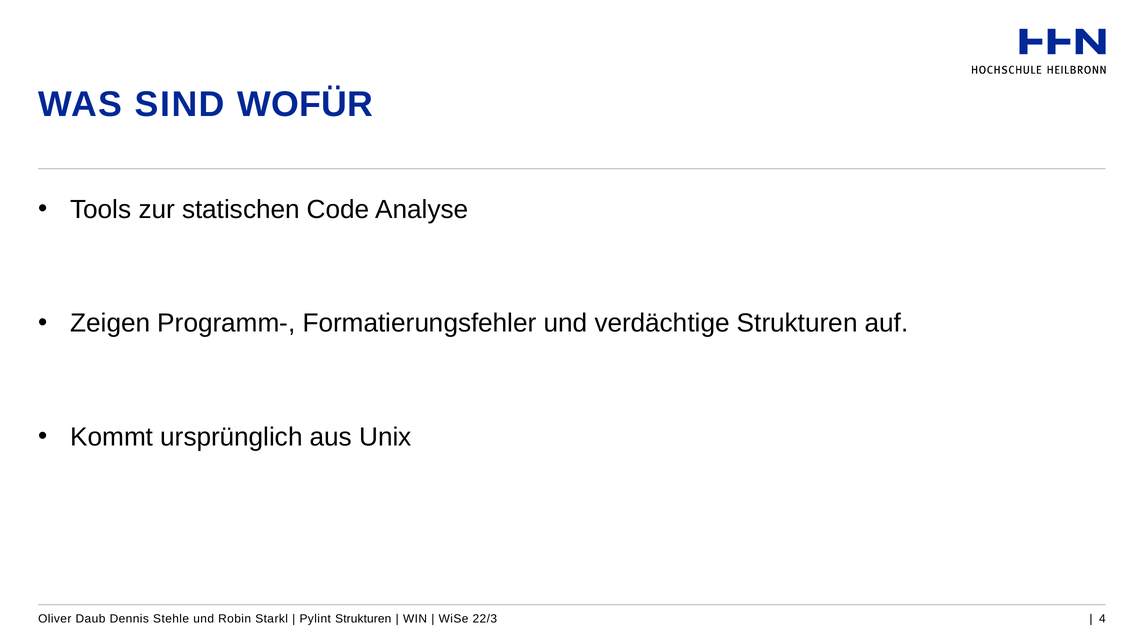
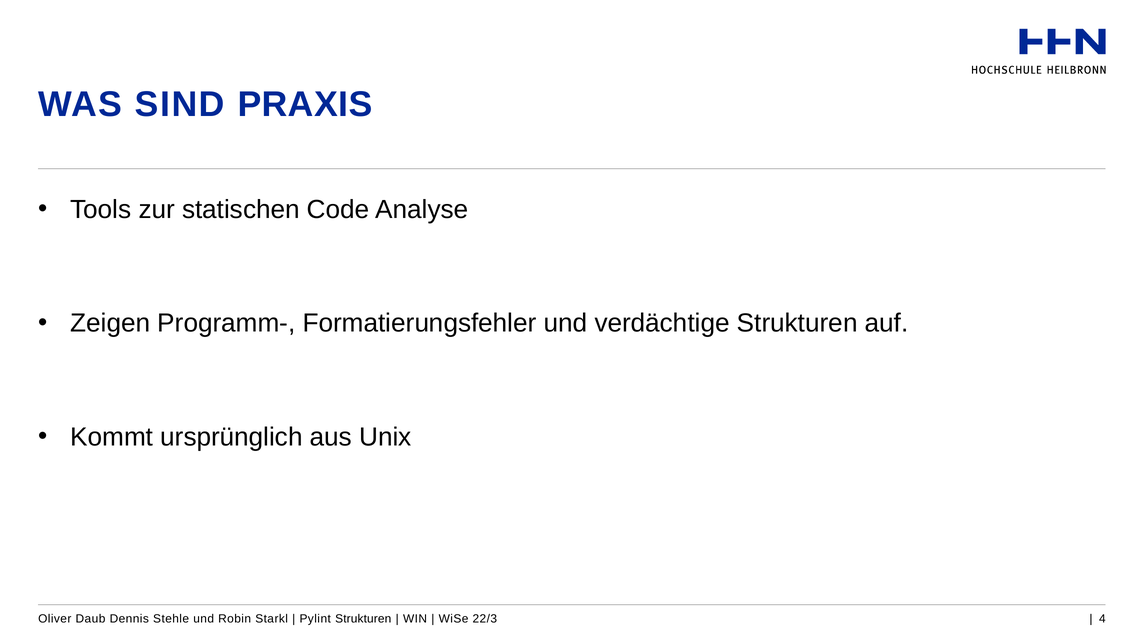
WOFÜR: WOFÜR -> PRAXIS (305, 105)
